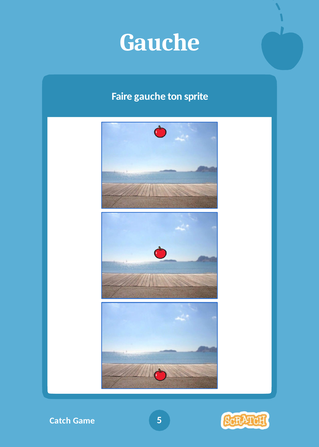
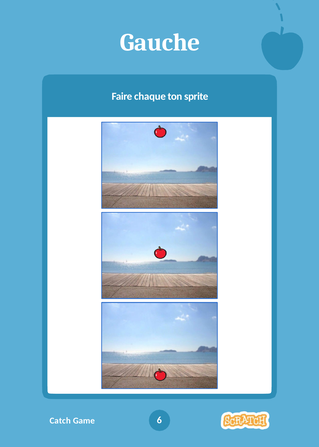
Faire gauche: gauche -> chaque (150, 96)
5: 5 -> 6 (159, 420)
